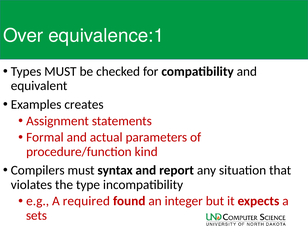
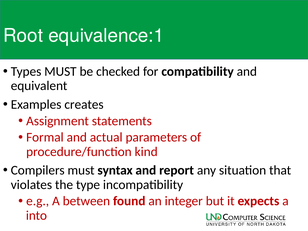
Over: Over -> Root (23, 36)
required: required -> between (86, 201)
sets: sets -> into (36, 215)
